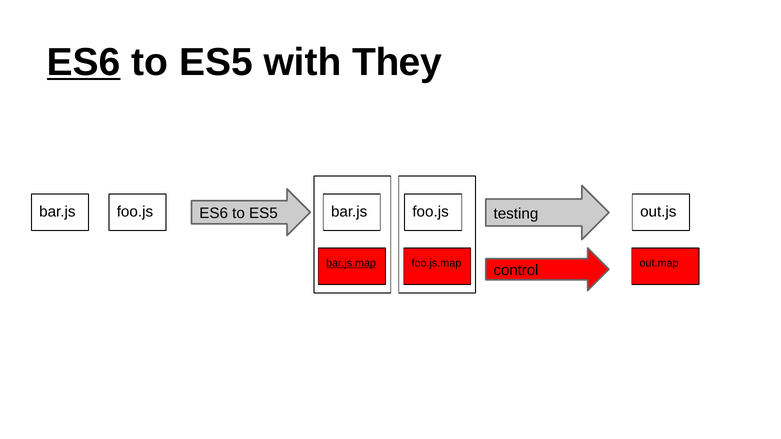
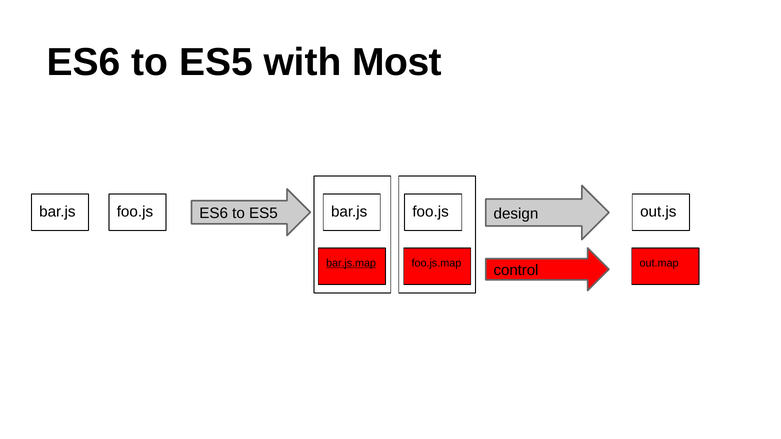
ES6 underline: present -> none (84, 62)
They: They -> Most (397, 62)
testing: testing -> design (516, 214)
